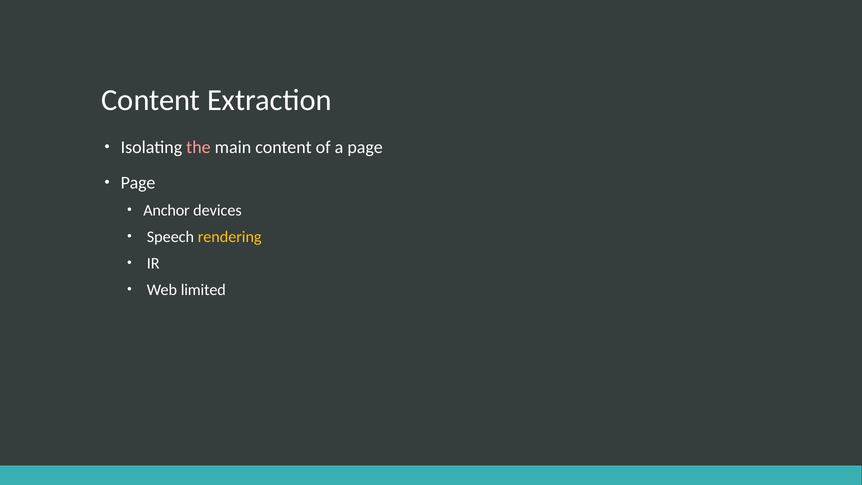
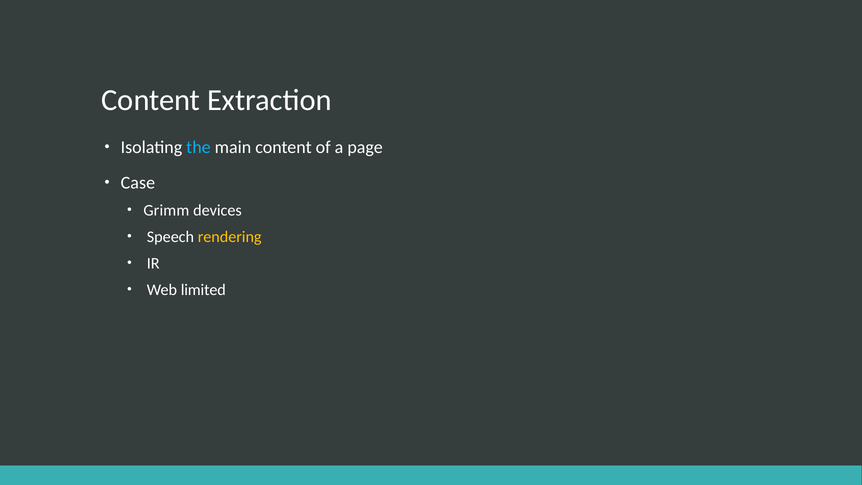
the colour: pink -> light blue (198, 147)
Page: Page -> Case (138, 183)
Anchor: Anchor -> Grimm (166, 210)
